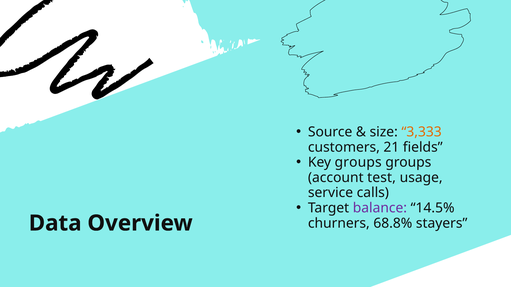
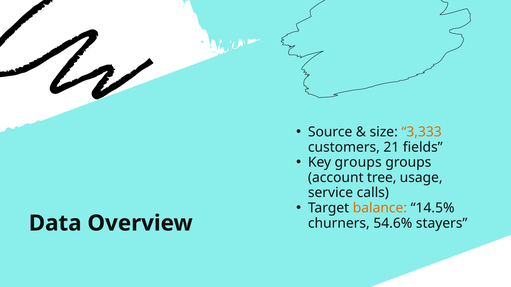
test: test -> tree (382, 178)
balance colour: purple -> orange (380, 208)
68.8%: 68.8% -> 54.6% (393, 223)
